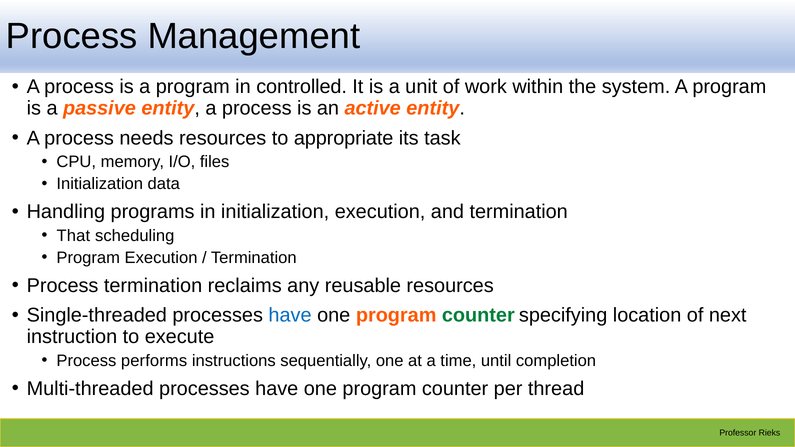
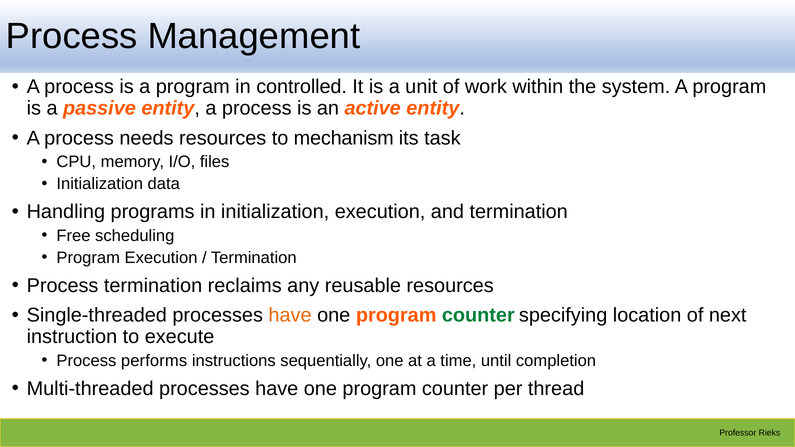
appropriate: appropriate -> mechanism (344, 138)
That: That -> Free (73, 236)
have colour: blue -> orange (290, 315)
